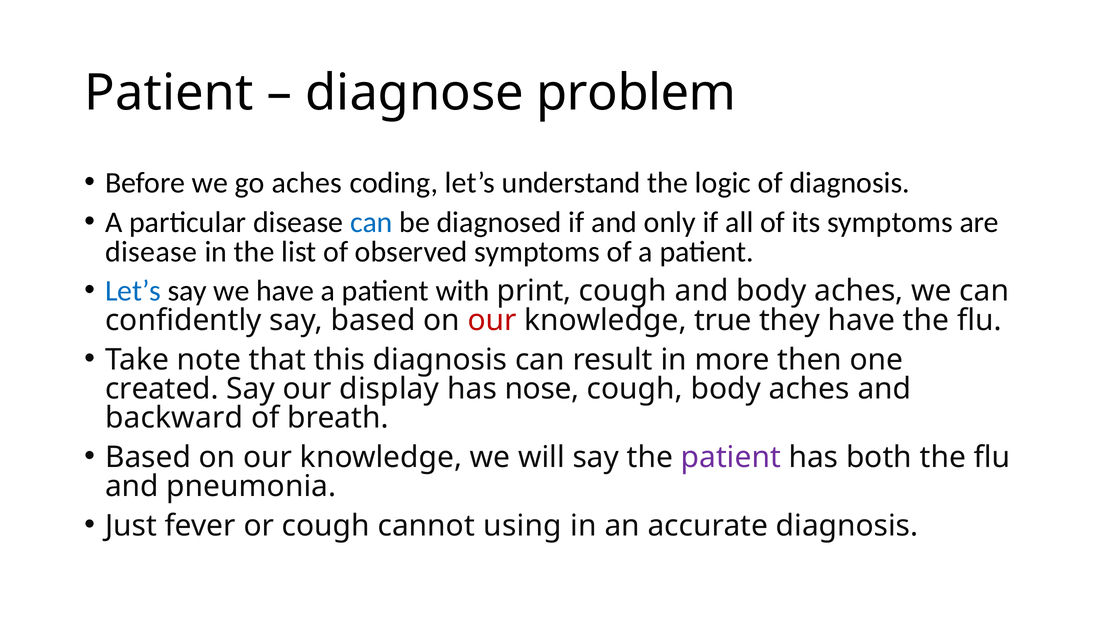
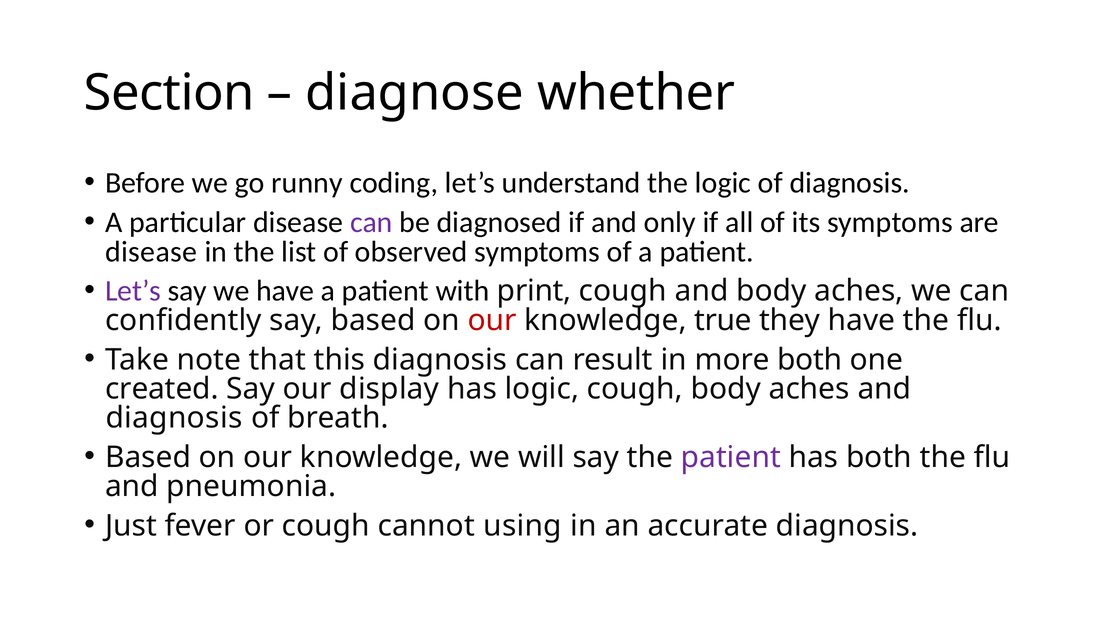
Patient: Patient -> Section (169, 93)
problem: problem -> whether (636, 93)
go aches: aches -> runny (307, 183)
can colour: blue -> purple (371, 223)
Let’s colour: blue -> purple (133, 291)
more then: then -> both (810, 360)
has nose: nose -> logic (542, 389)
backward: backward -> diagnosis (174, 418)
